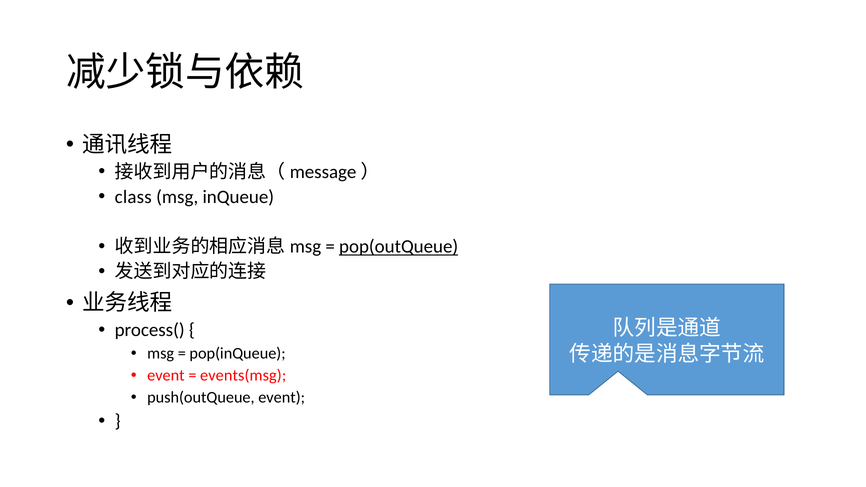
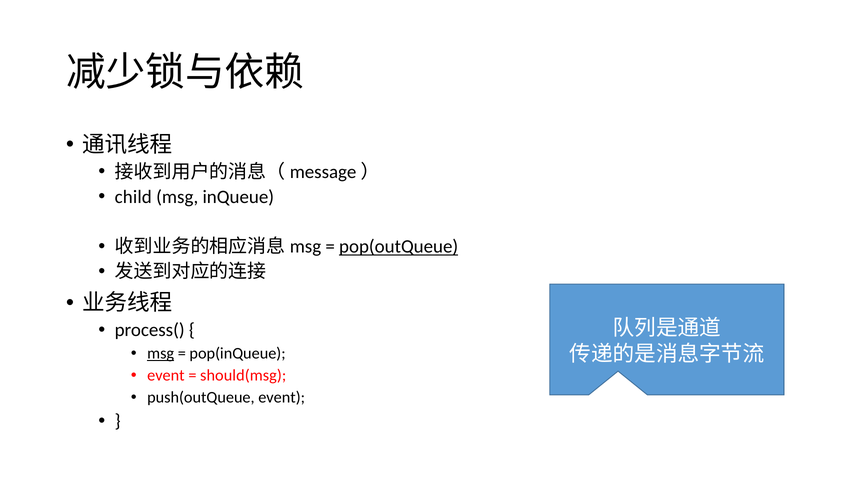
class: class -> child (133, 197)
msg underline: none -> present (161, 354)
events(msg: events(msg -> should(msg (243, 376)
